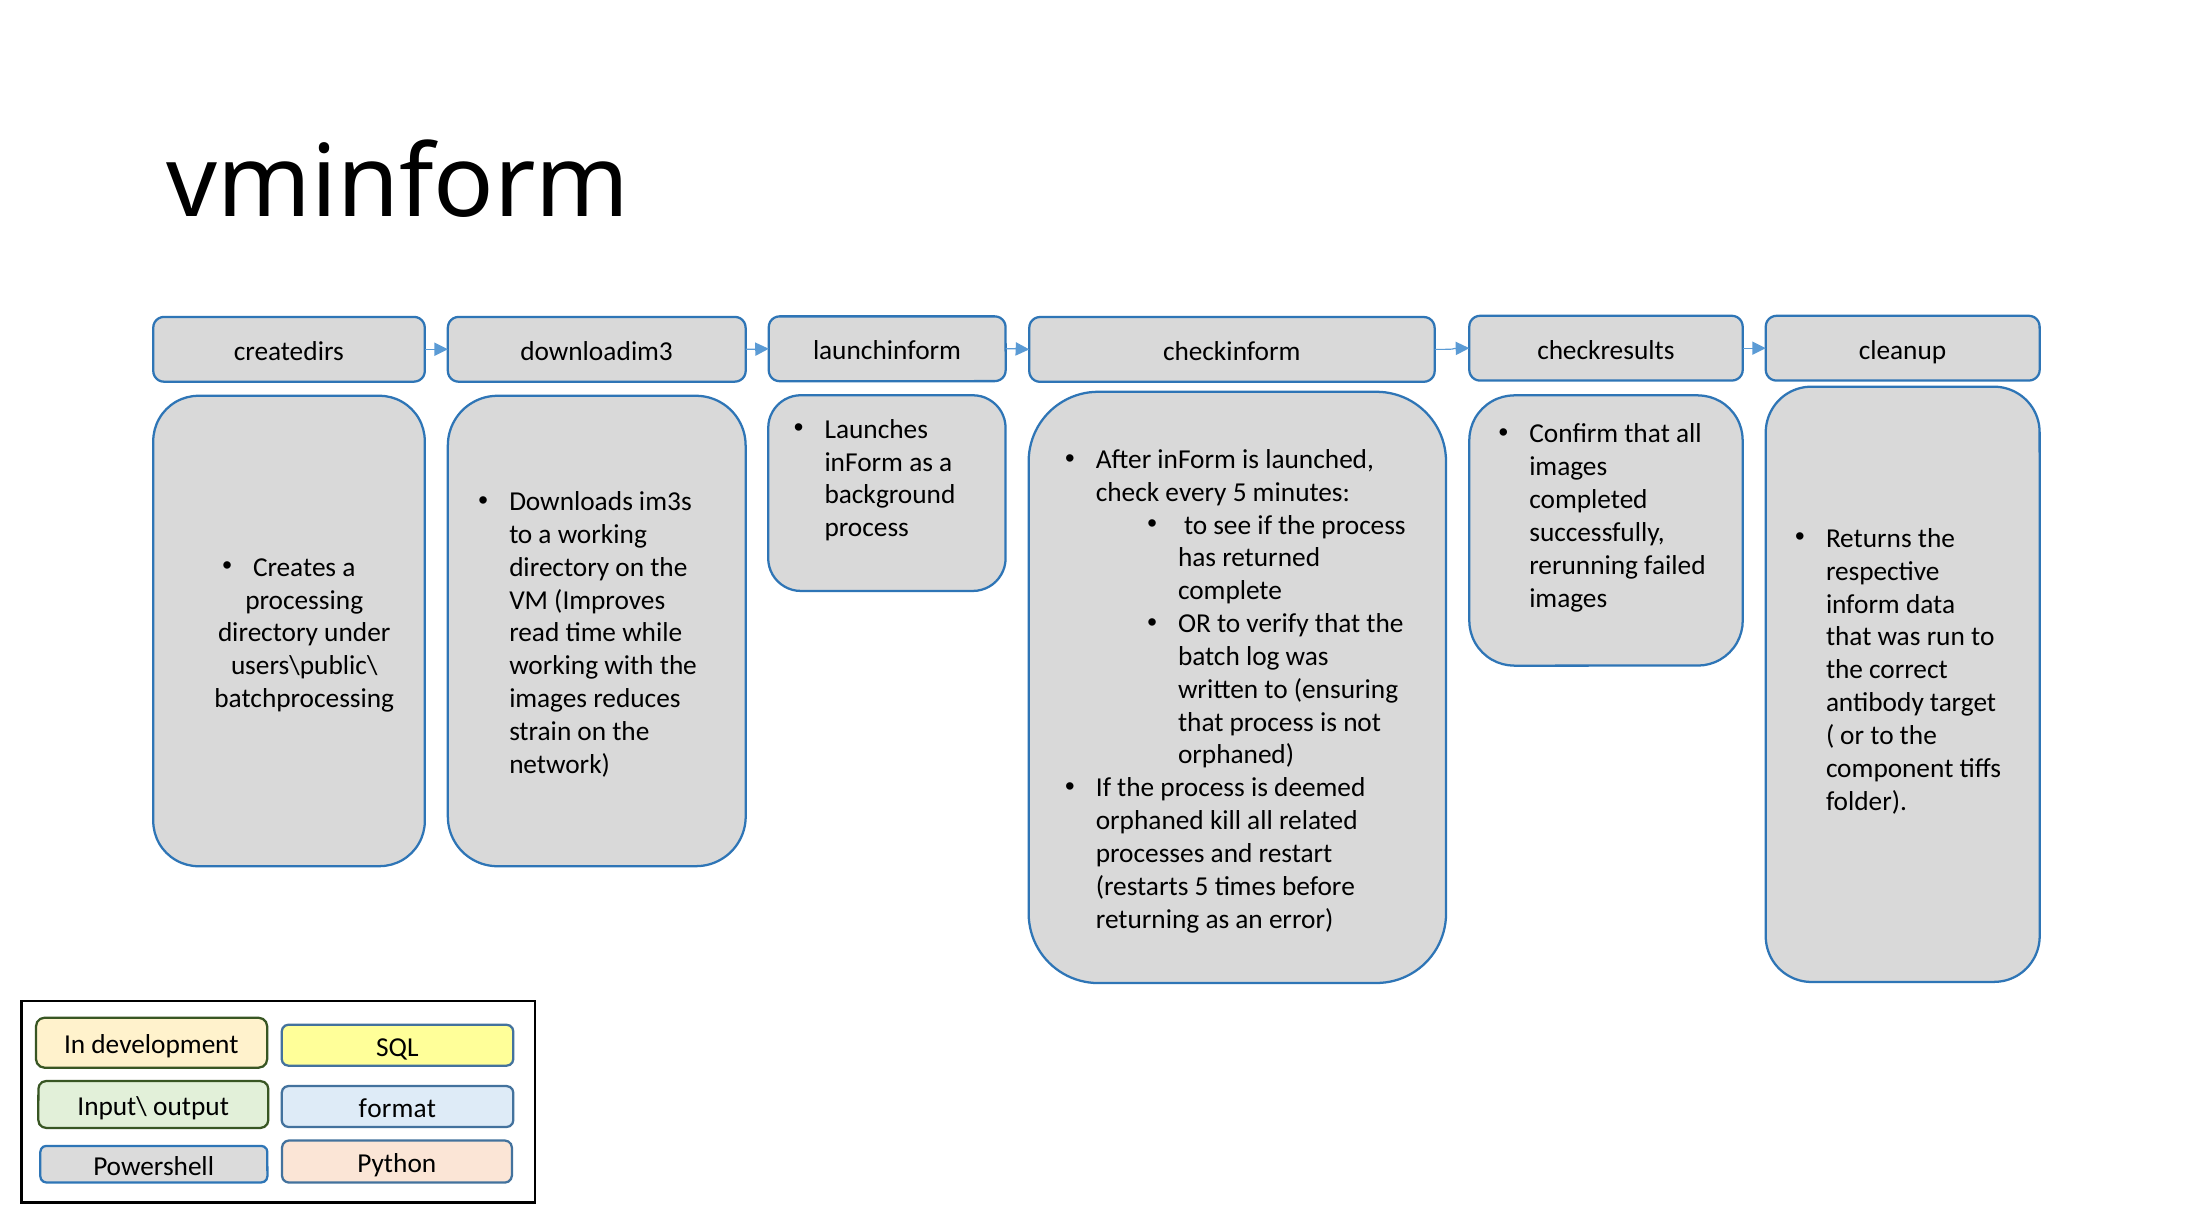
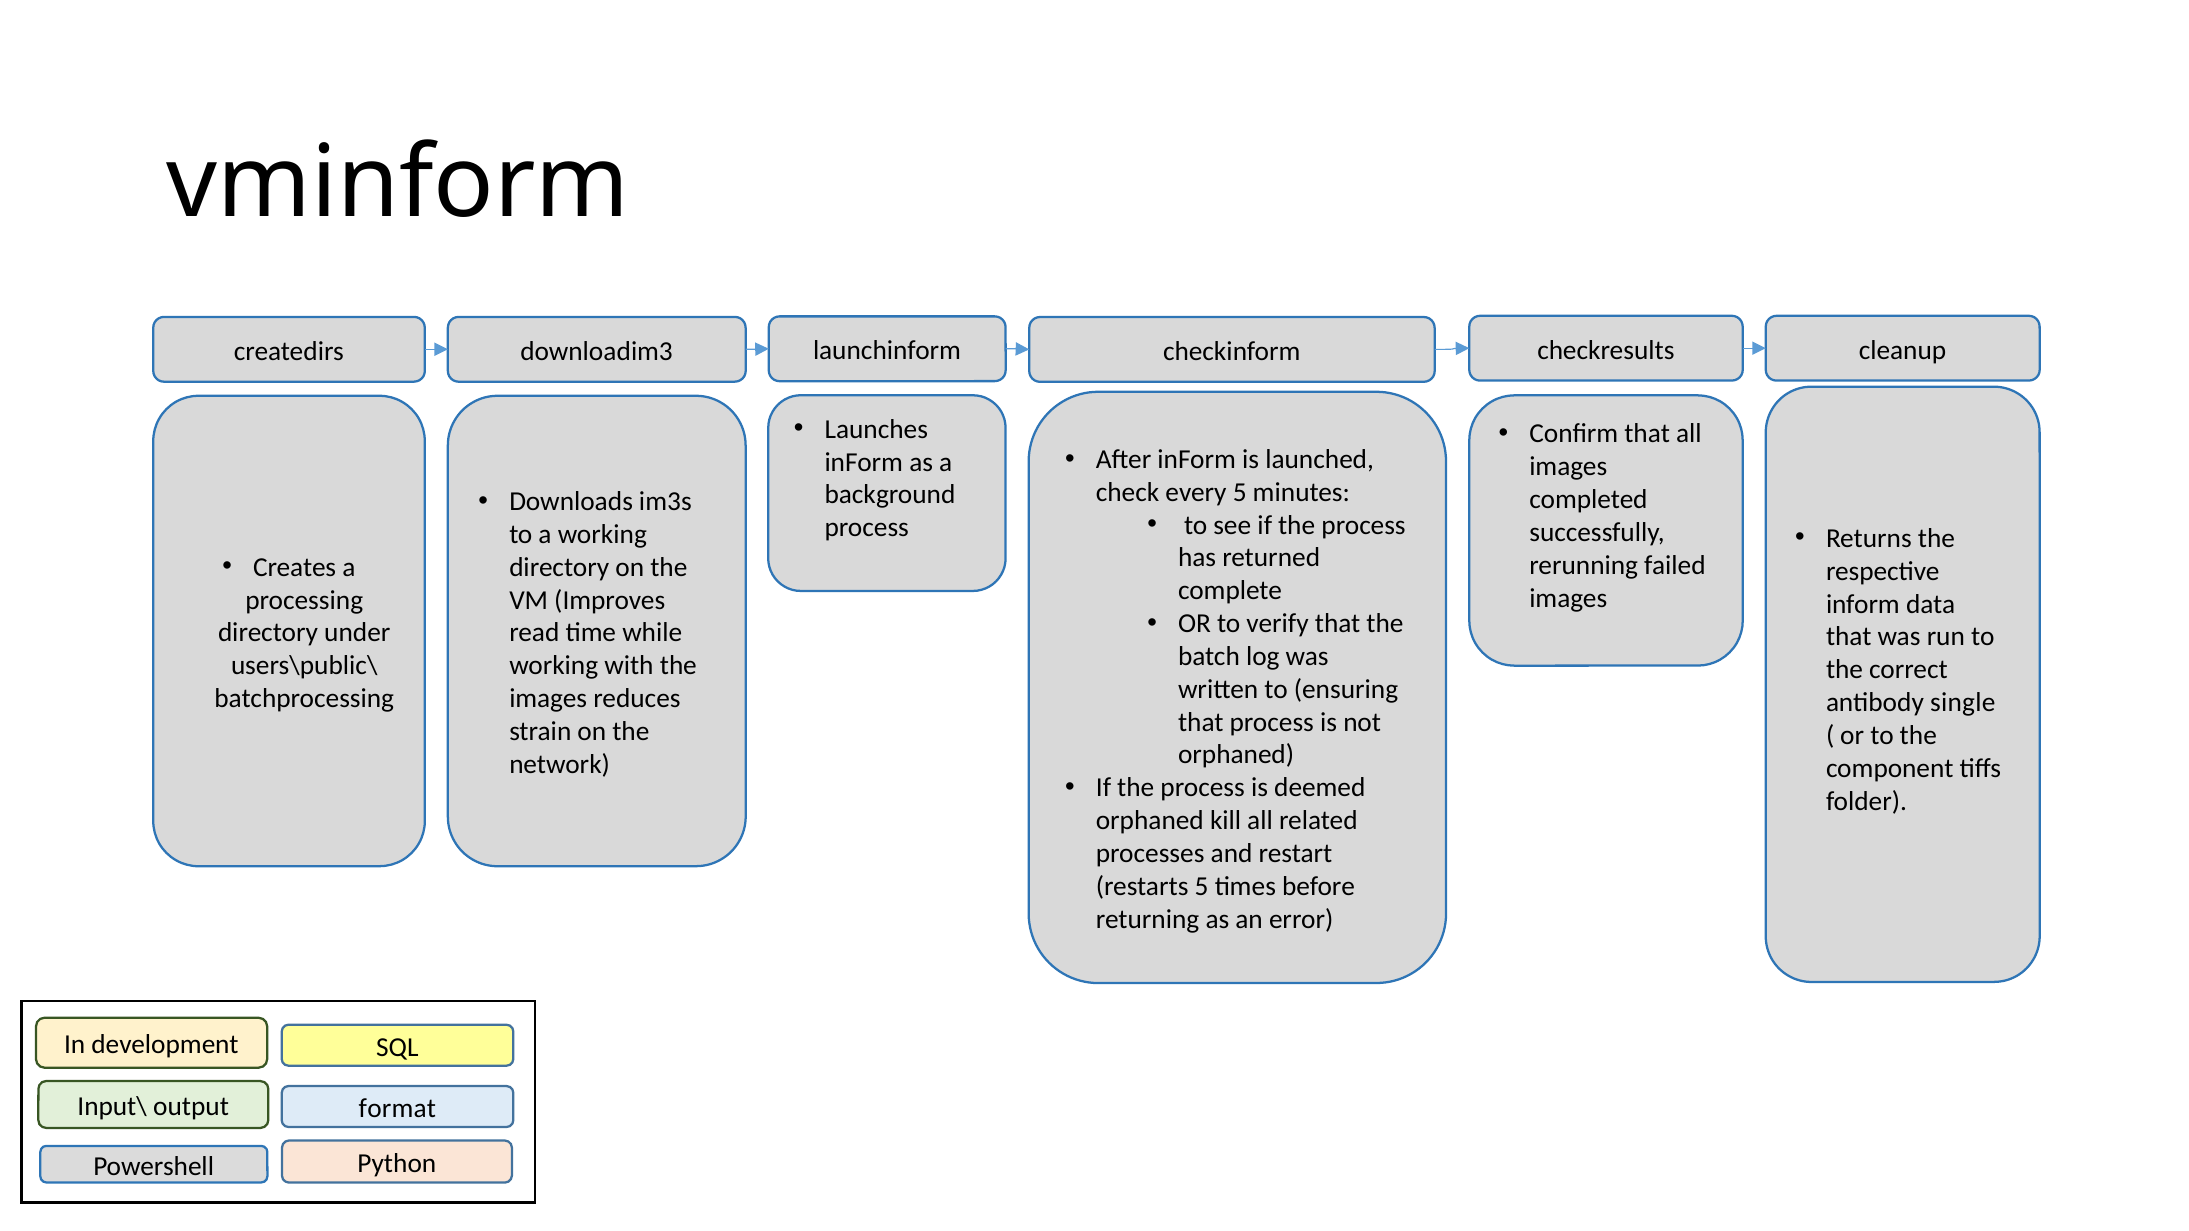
target: target -> single (1963, 703)
